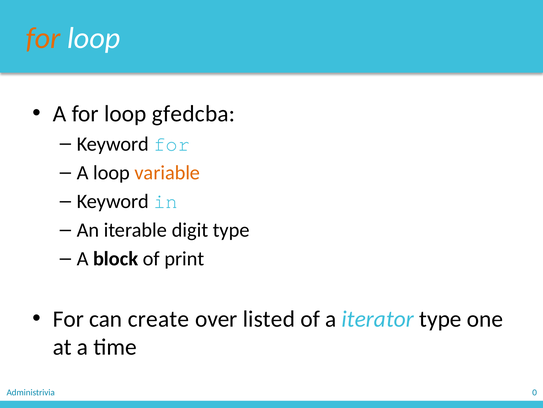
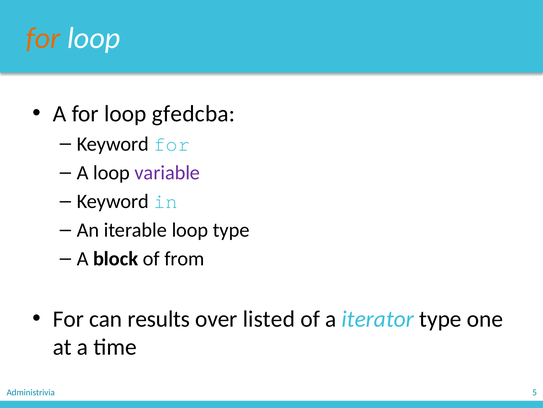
variable colour: orange -> purple (167, 172)
iterable digit: digit -> loop (190, 230)
print: print -> from (184, 258)
create: create -> results (159, 318)
0: 0 -> 5 (535, 392)
